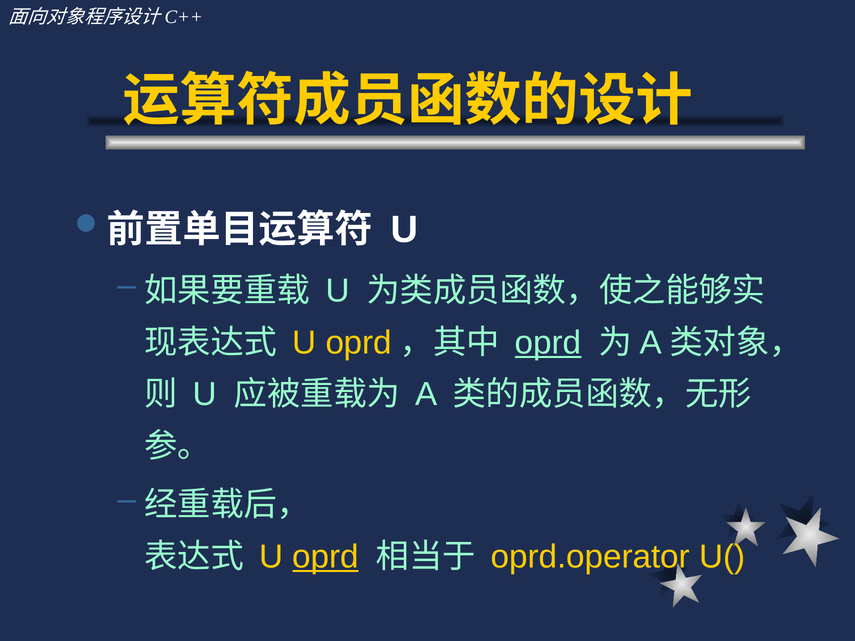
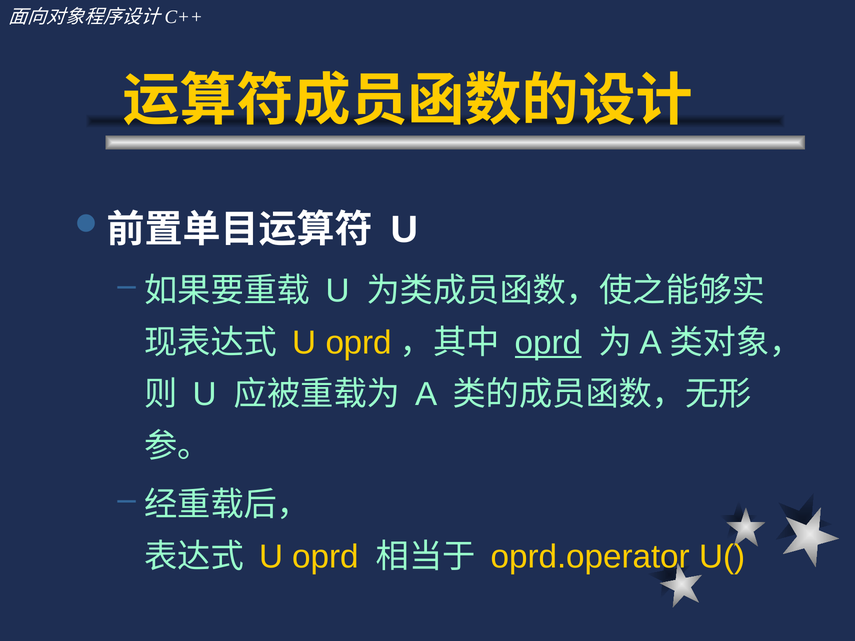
oprd underline: present -> none (325, 557)
